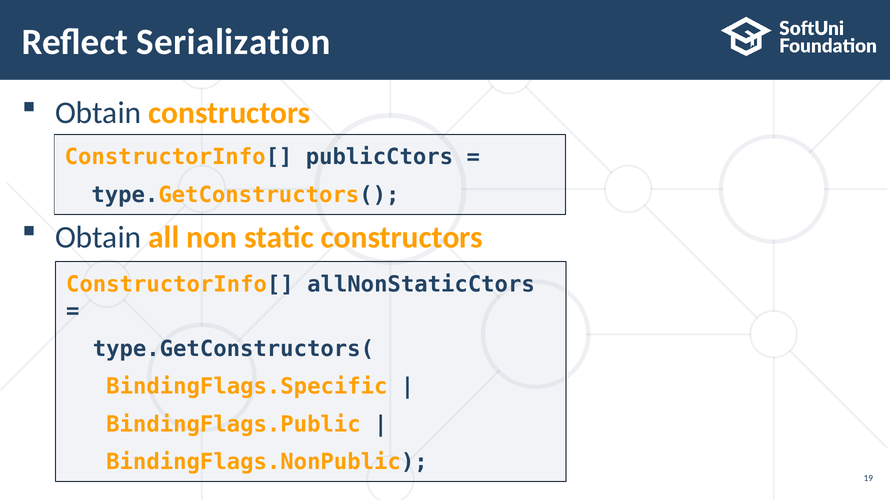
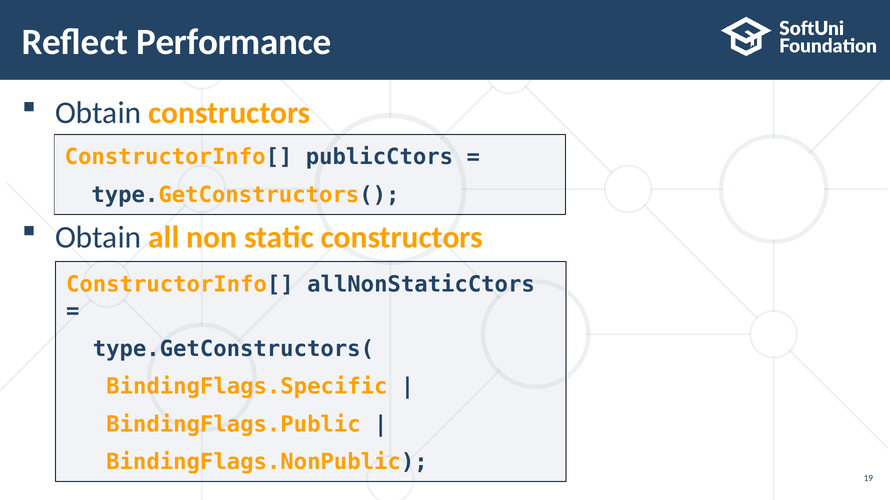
Serialization: Serialization -> Performance (234, 42)
